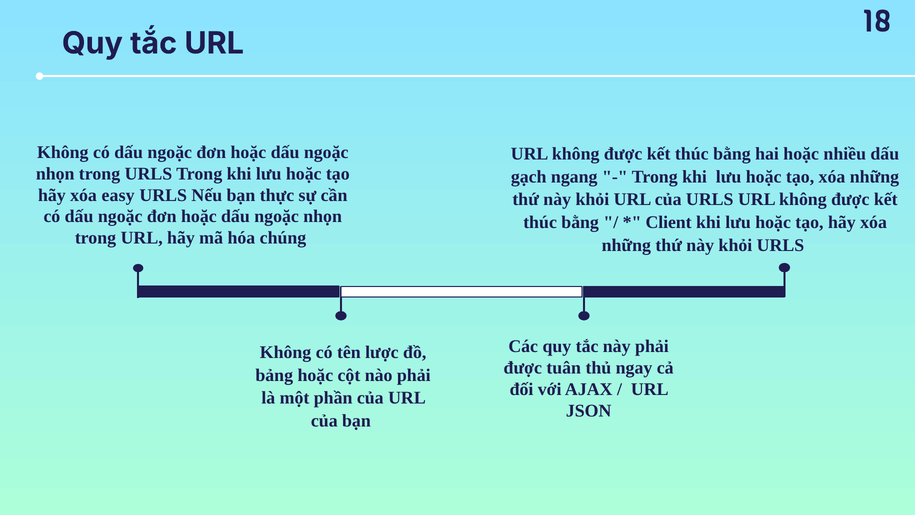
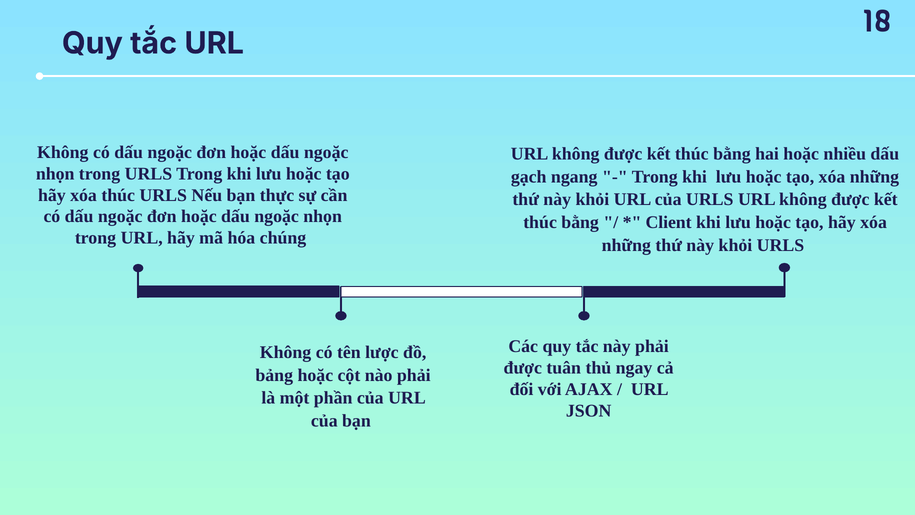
xóa easy: easy -> thúc (118, 195)
